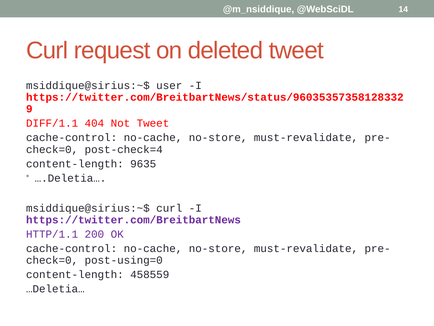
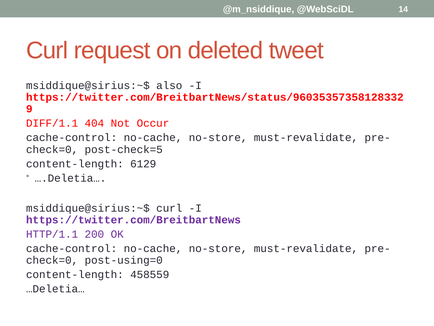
user: user -> also (169, 85)
Not Tweet: Tweet -> Occur (153, 123)
post-check=4: post-check=4 -> post-check=5 (124, 149)
9635: 9635 -> 6129 (143, 164)
